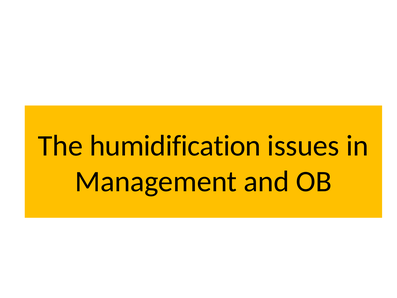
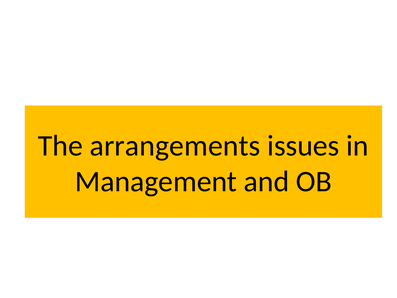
humidification: humidification -> arrangements (175, 146)
